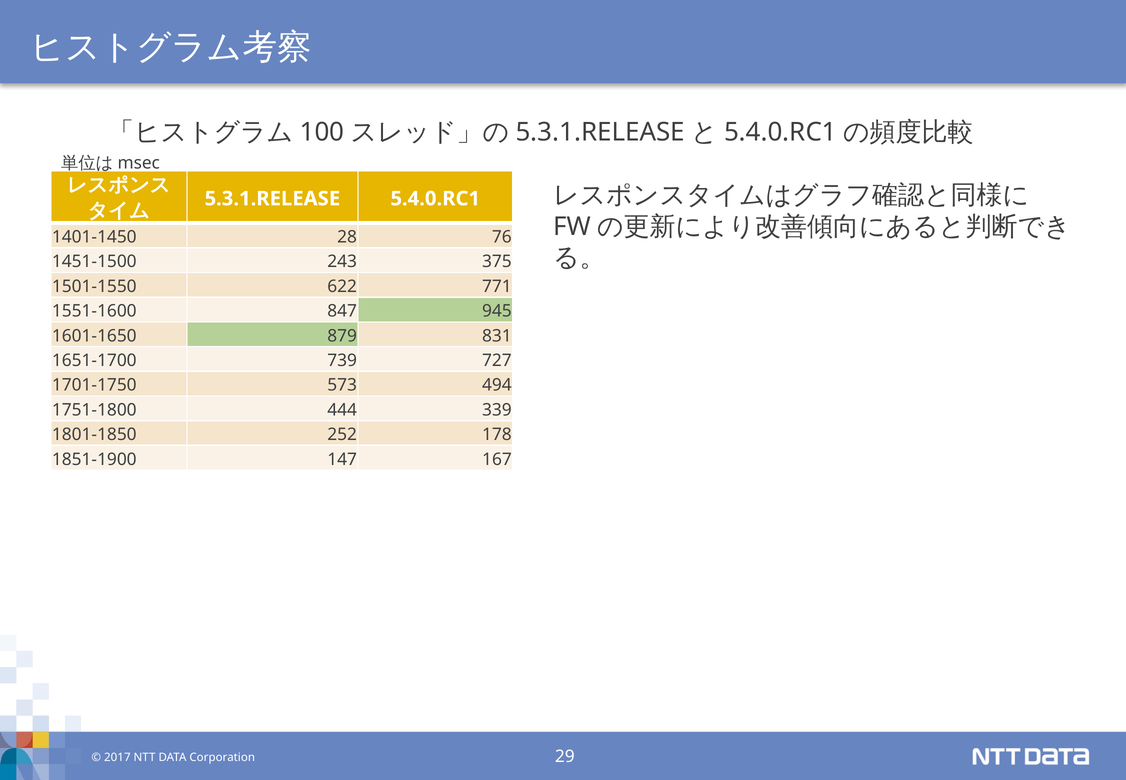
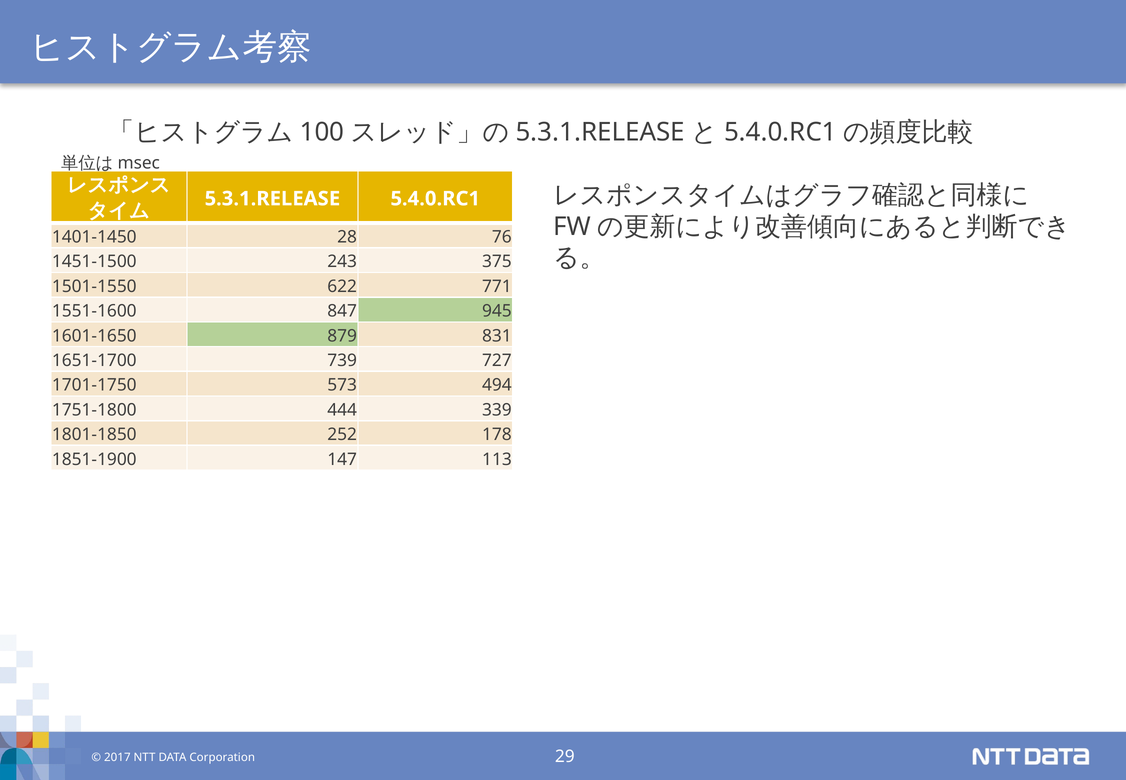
167: 167 -> 113 (497, 459)
